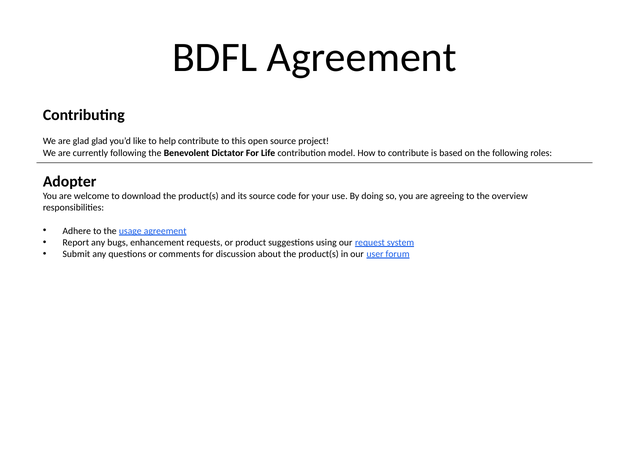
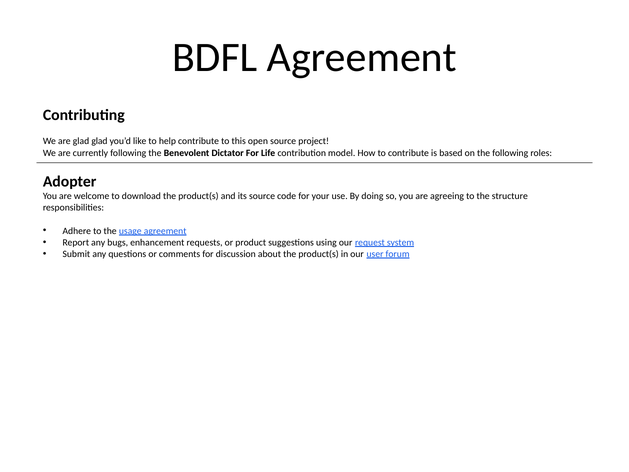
overview: overview -> structure (510, 196)
